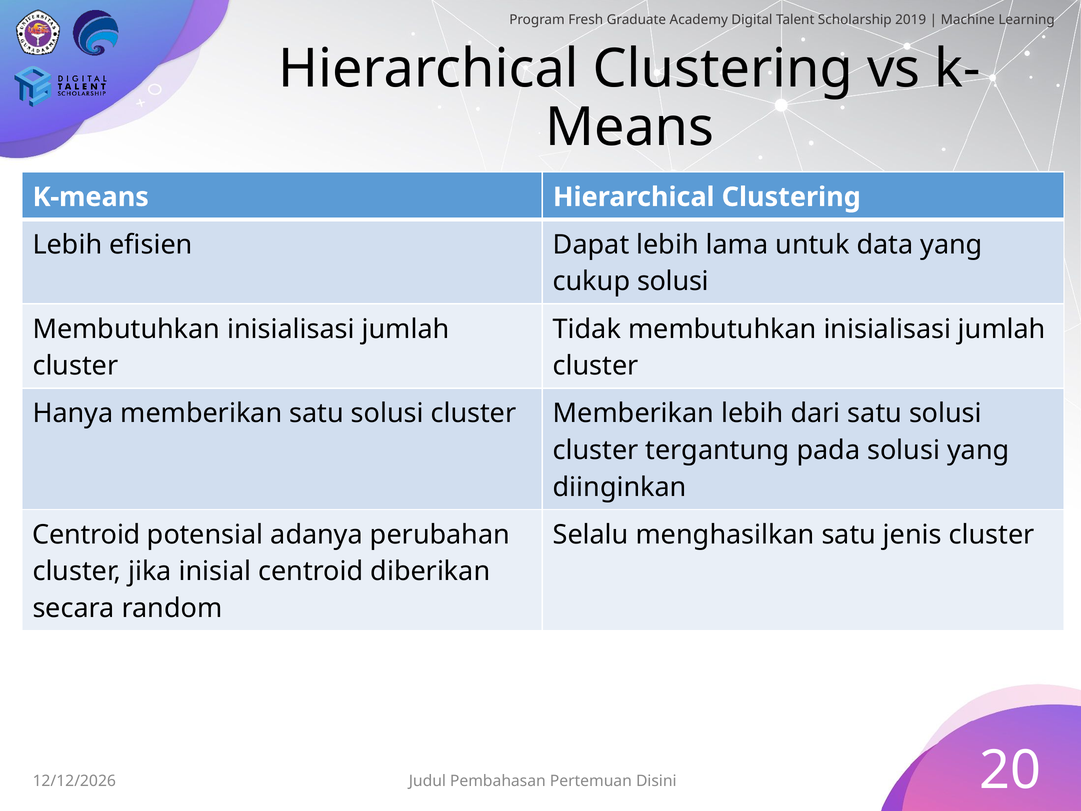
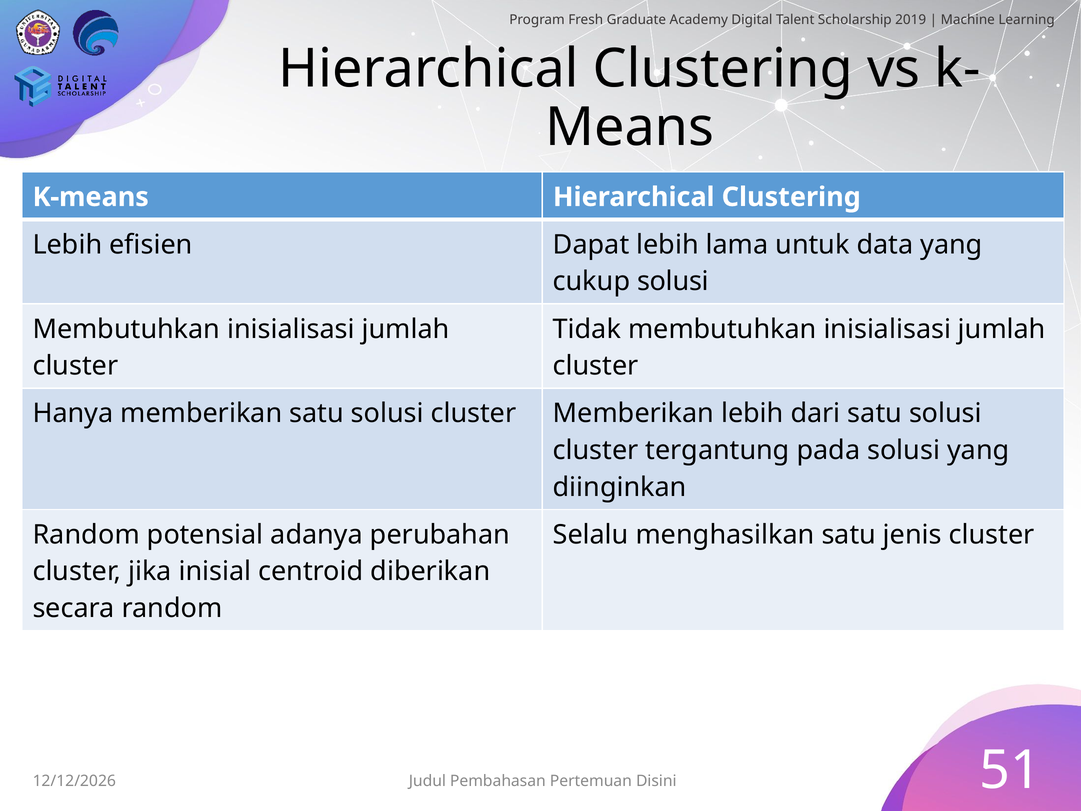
Centroid: Centroid -> Random (86, 535)
20: 20 -> 51 (1010, 770)
